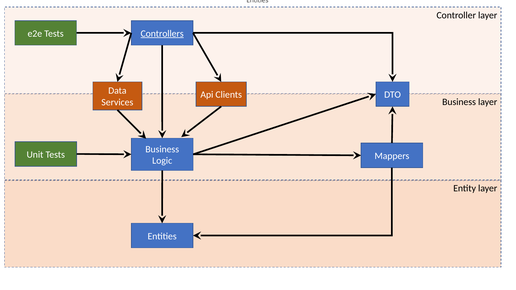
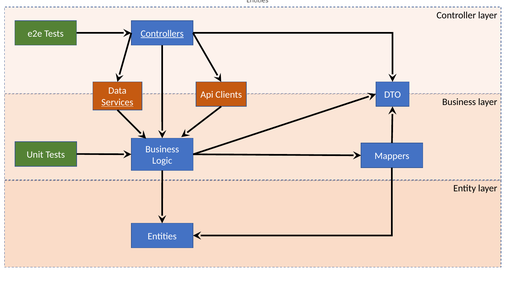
Services underline: none -> present (117, 102)
